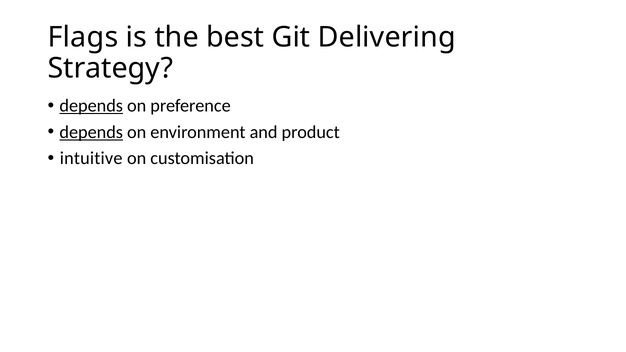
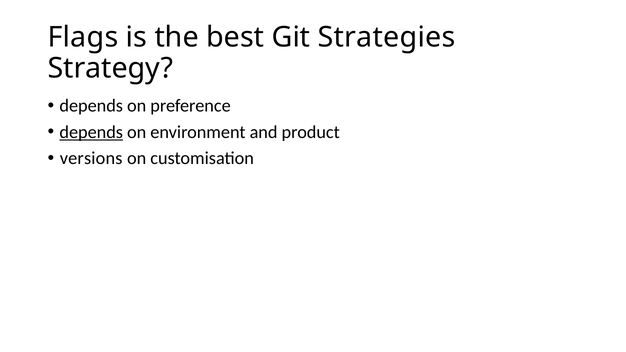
Delivering: Delivering -> Strategies (387, 37)
depends underline: present -> none (91, 106)
intuitive: intuitive -> versions (91, 158)
